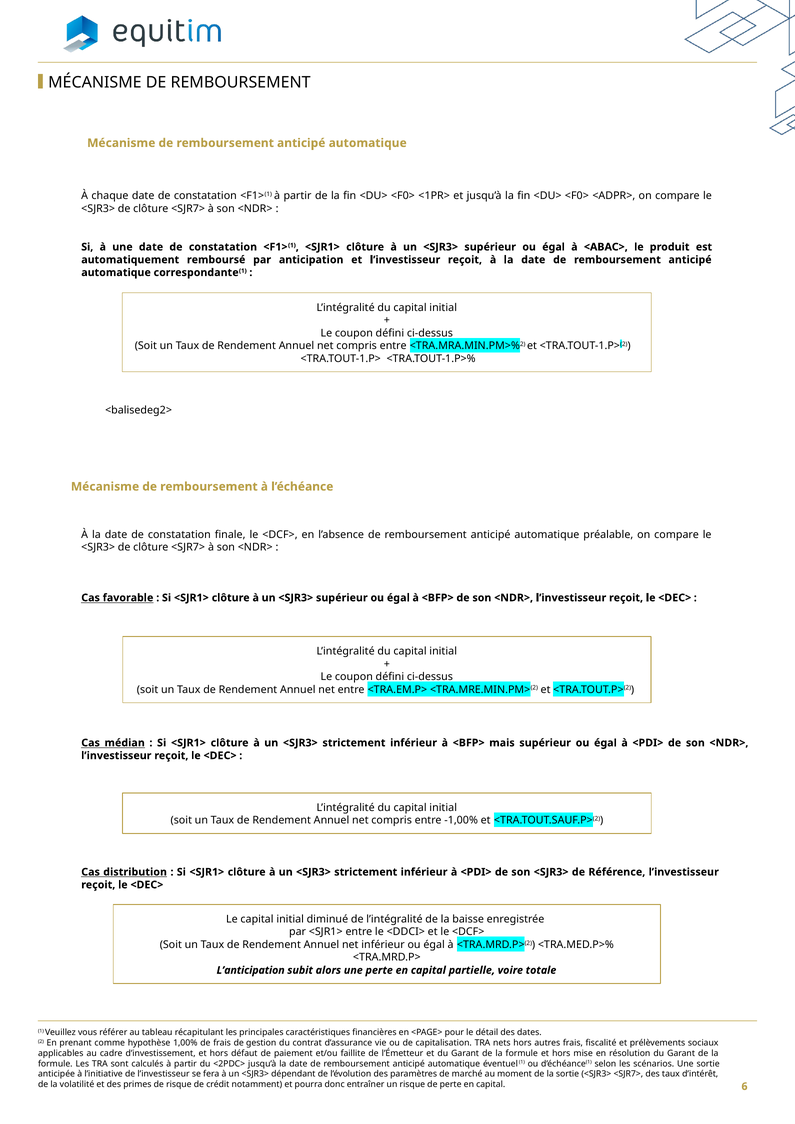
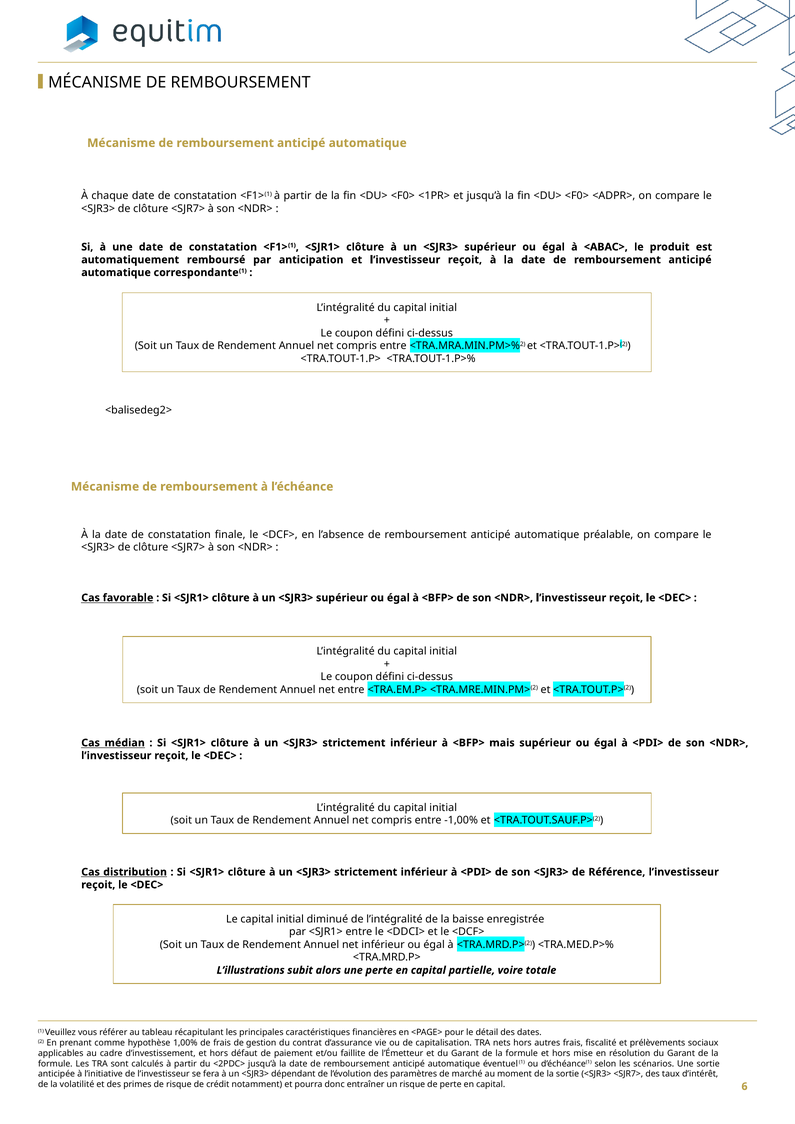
L’anticipation: L’anticipation -> L’illustrations (251, 971)
